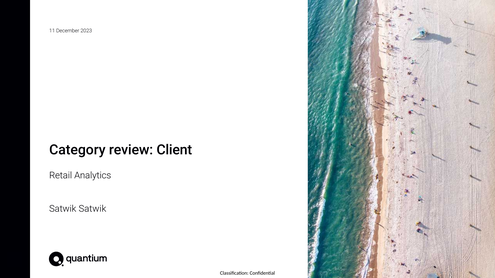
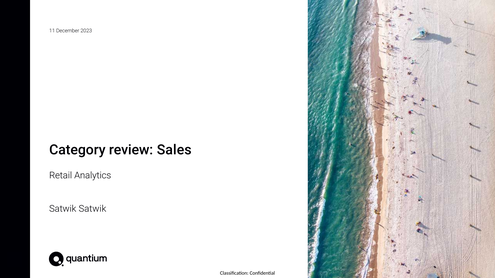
Client: Client -> Sales (174, 150)
